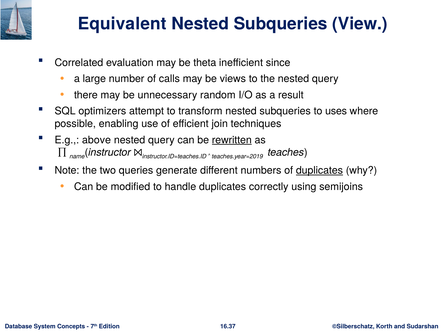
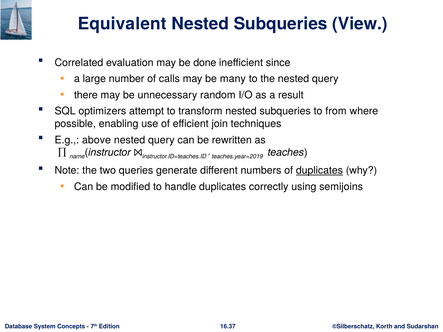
theta: theta -> done (205, 63)
views: views -> many (233, 79)
uses: uses -> from (336, 111)
rewritten underline: present -> none (232, 140)
